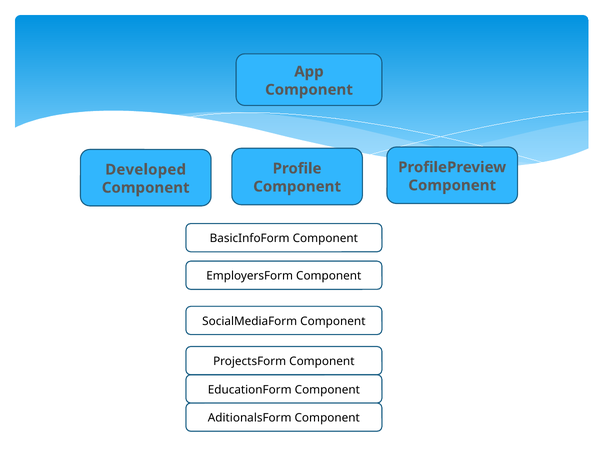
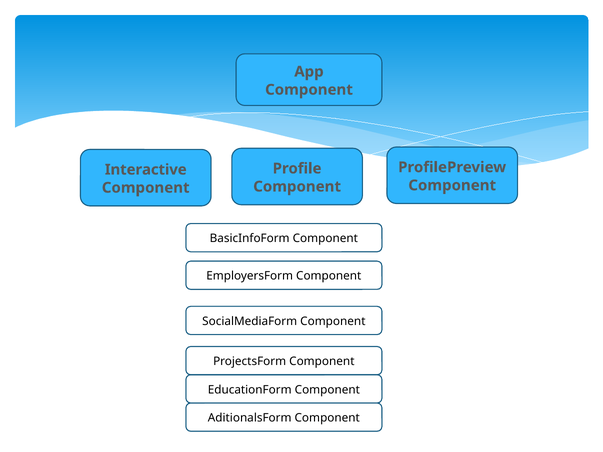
Developed: Developed -> Interactive (146, 170)
